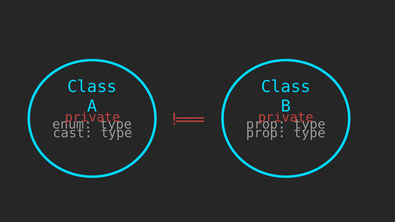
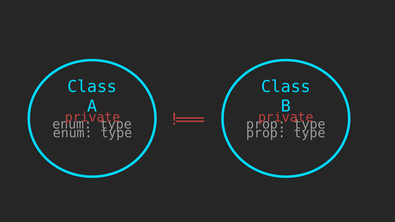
cast: cast -> enum (73, 133)
